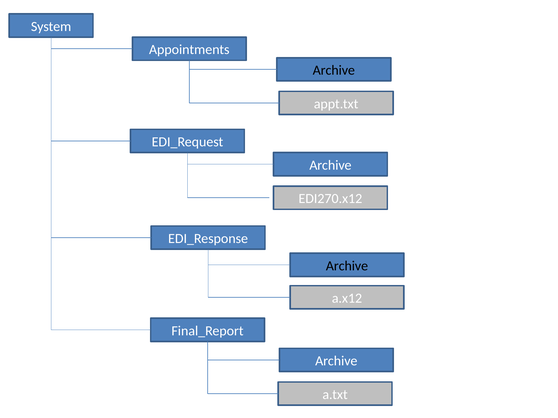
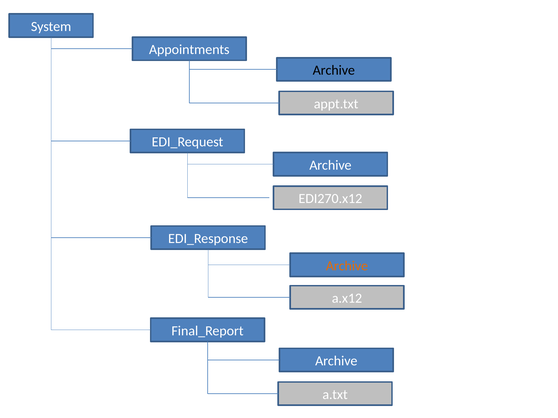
Archive colour: black -> orange (347, 266)
